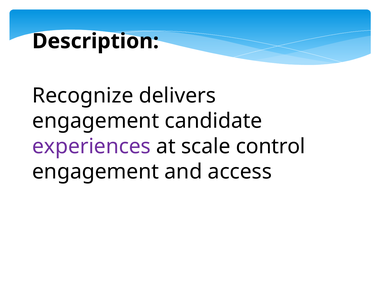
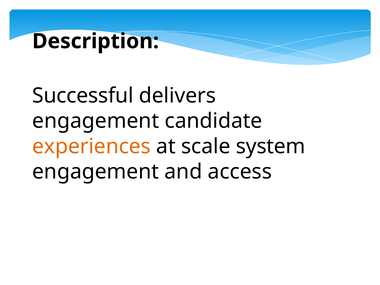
Recognize: Recognize -> Successful (83, 96)
experiences colour: purple -> orange (91, 146)
control: control -> system (271, 146)
